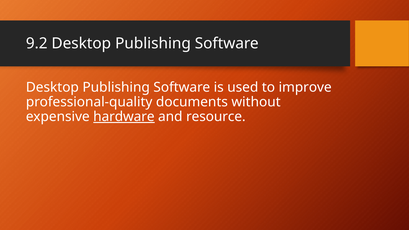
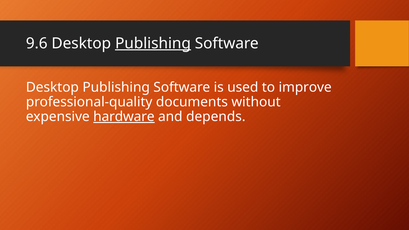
9.2: 9.2 -> 9.6 (37, 43)
Publishing underline: none -> present (153, 43)
resource: resource -> depends (216, 117)
